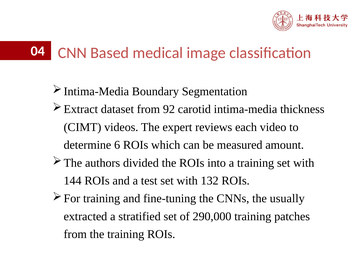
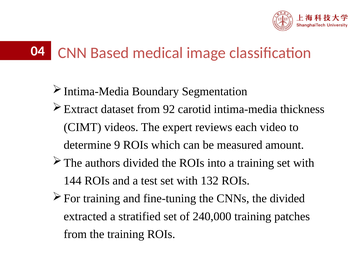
6: 6 -> 9 (117, 145)
the usually: usually -> divided (287, 198)
290,000: 290,000 -> 240,000 (212, 216)
